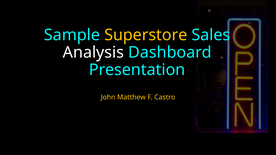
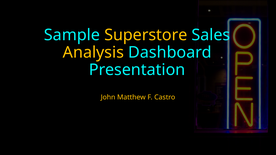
Analysis colour: white -> yellow (93, 52)
